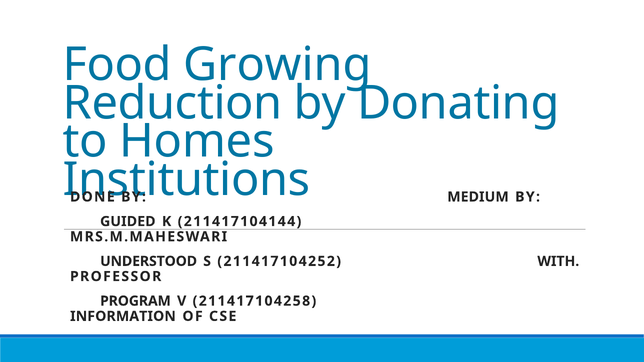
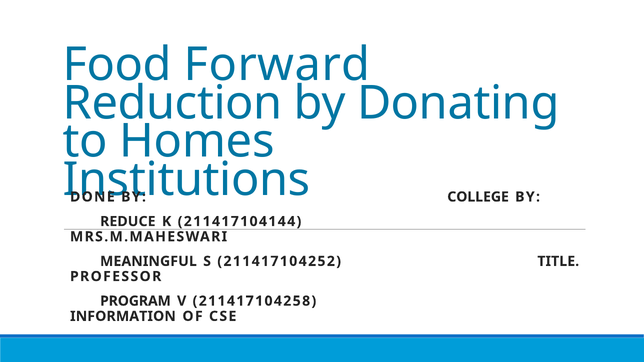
Growing: Growing -> Forward (277, 65)
MEDIUM: MEDIUM -> COLLEGE (478, 197)
GUIDED: GUIDED -> REDUCE (128, 222)
UNDERSTOOD: UNDERSTOOD -> MEANINGFUL (148, 261)
WITH: WITH -> TITLE (558, 261)
